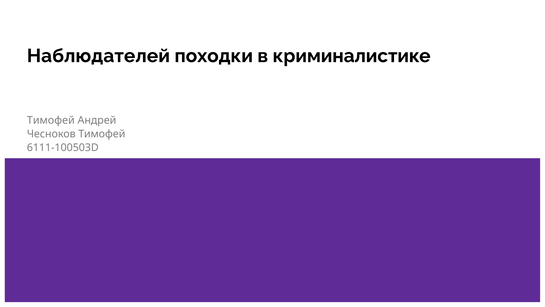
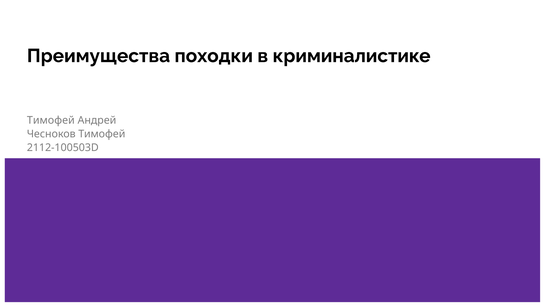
Наблюдателей: Наблюдателей -> Преимущества (98, 56)
6111-100503D: 6111-100503D -> 2112-100503D (63, 148)
